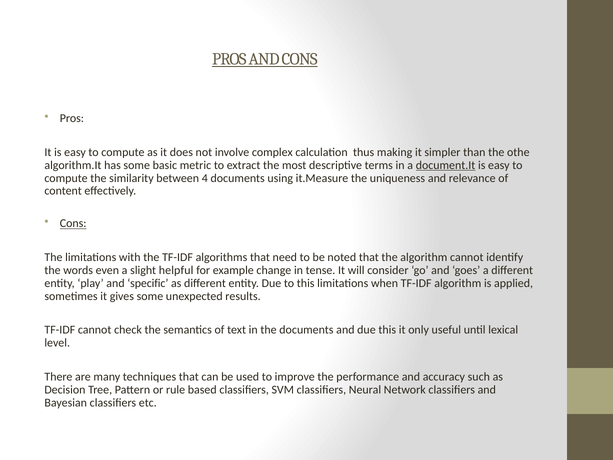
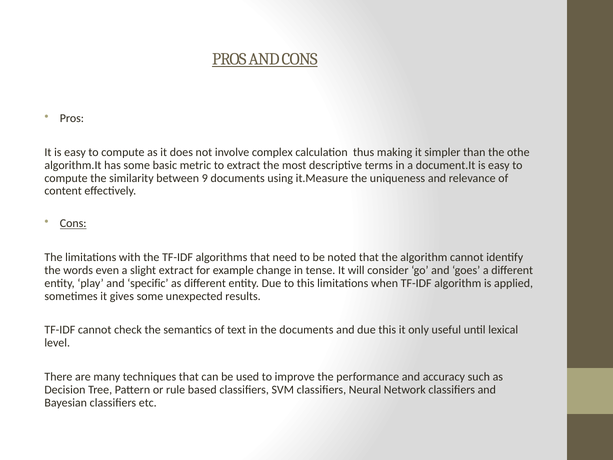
document.It underline: present -> none (446, 165)
4: 4 -> 9 (205, 178)
slight helpful: helpful -> extract (176, 270)
